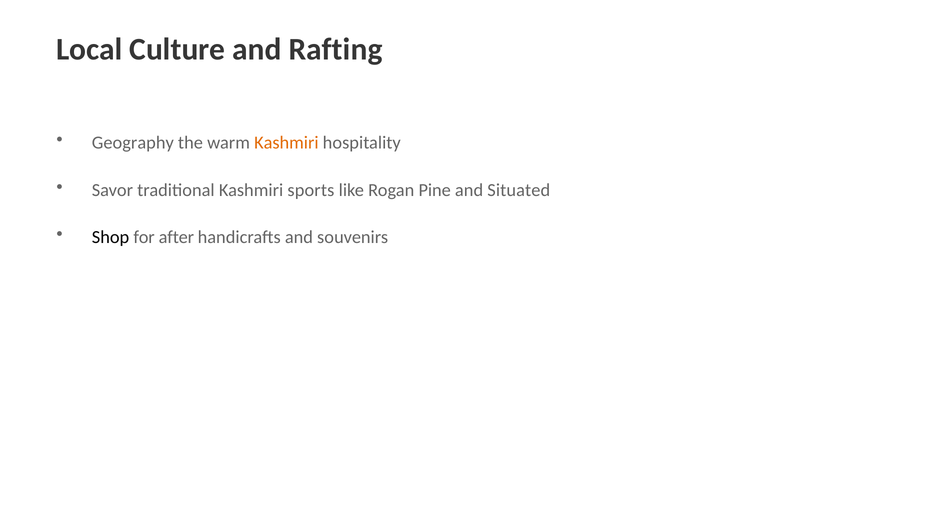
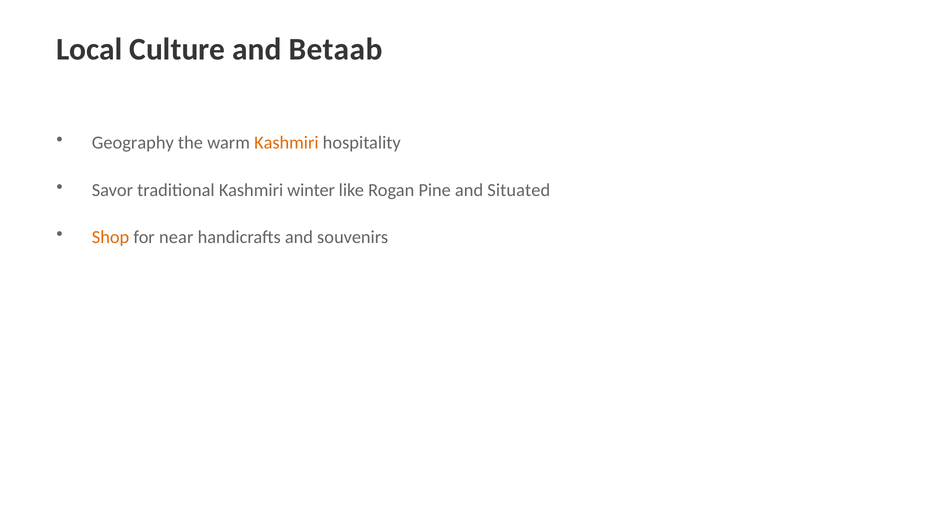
Rafting: Rafting -> Betaab (336, 49)
sports: sports -> winter (311, 190)
Shop colour: black -> orange (111, 237)
after: after -> near (176, 237)
